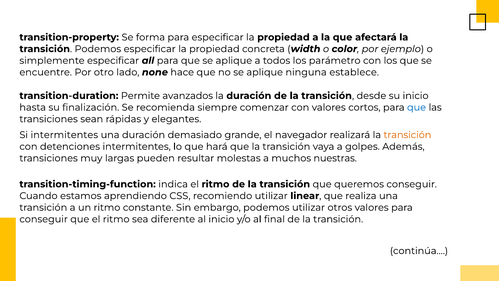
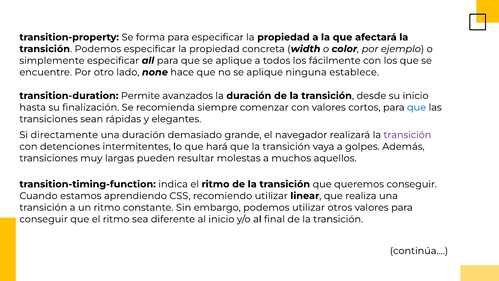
parámetro: parámetro -> fácilmente (335, 61)
Si intermitentes: intermitentes -> directamente (64, 135)
transición colour: orange -> purple (407, 135)
nuestras: nuestras -> aquellos (335, 158)
